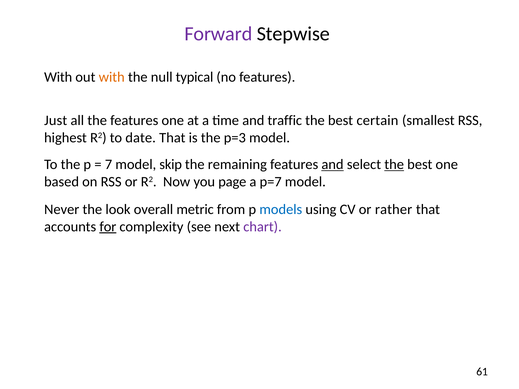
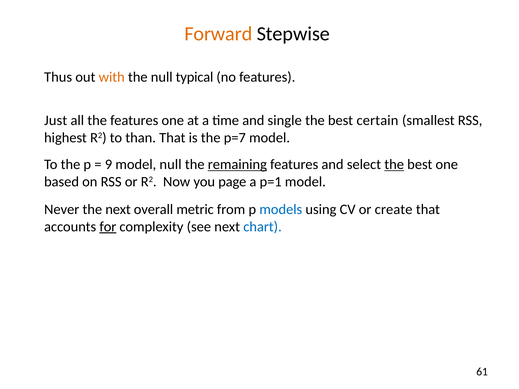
Forward colour: purple -> orange (218, 34)
With: With -> Thus (58, 77)
traffic: traffic -> single (285, 120)
date: date -> than (141, 138)
p=3: p=3 -> p=7 (235, 138)
7: 7 -> 9 (108, 165)
model skip: skip -> null (171, 165)
remaining underline: none -> present (237, 165)
and underline: present -> none (333, 165)
p=7: p=7 -> p=1 (271, 182)
the look: look -> next (118, 210)
rather: rather -> create (394, 210)
chart colour: purple -> blue (263, 227)
